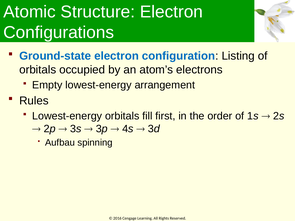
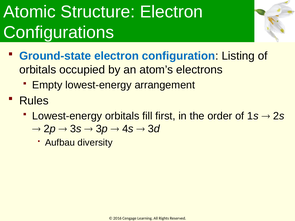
spinning: spinning -> diversity (95, 143)
